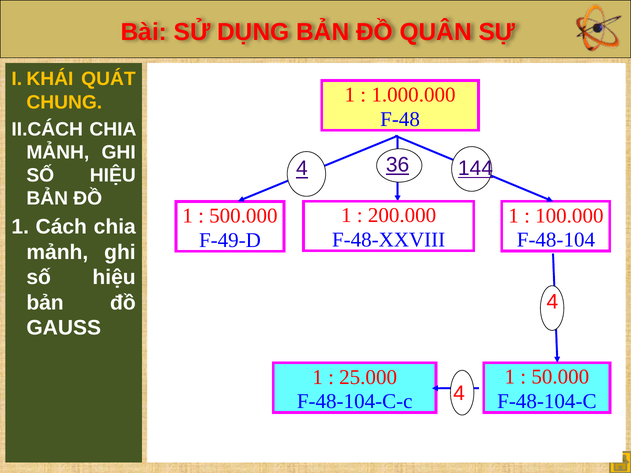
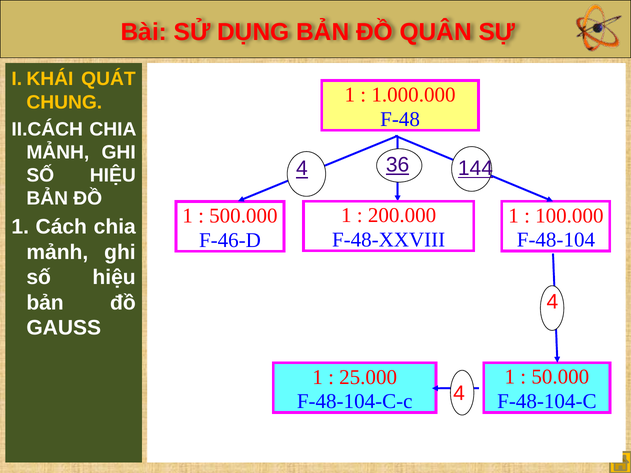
F-49-D: F-49-D -> F-46-D (230, 240)
